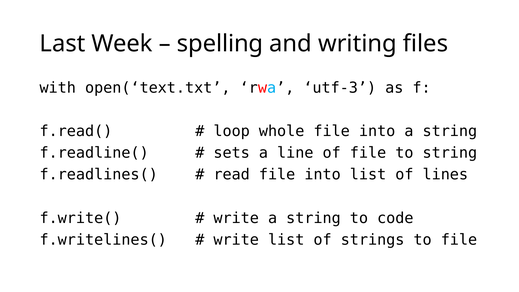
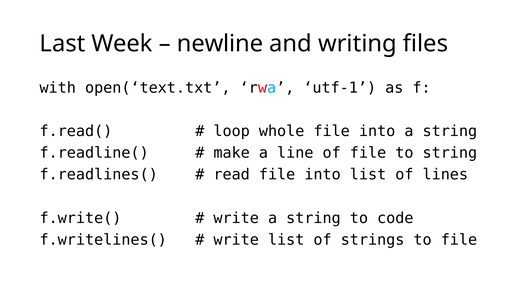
spelling: spelling -> newline (220, 44)
utf-3: utf-3 -> utf-1 (340, 88)
sets: sets -> make (232, 153)
